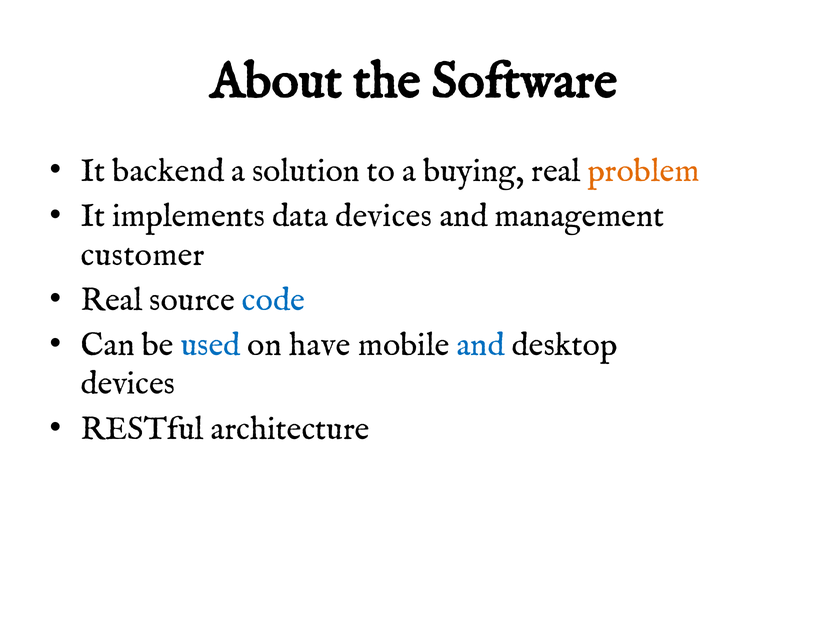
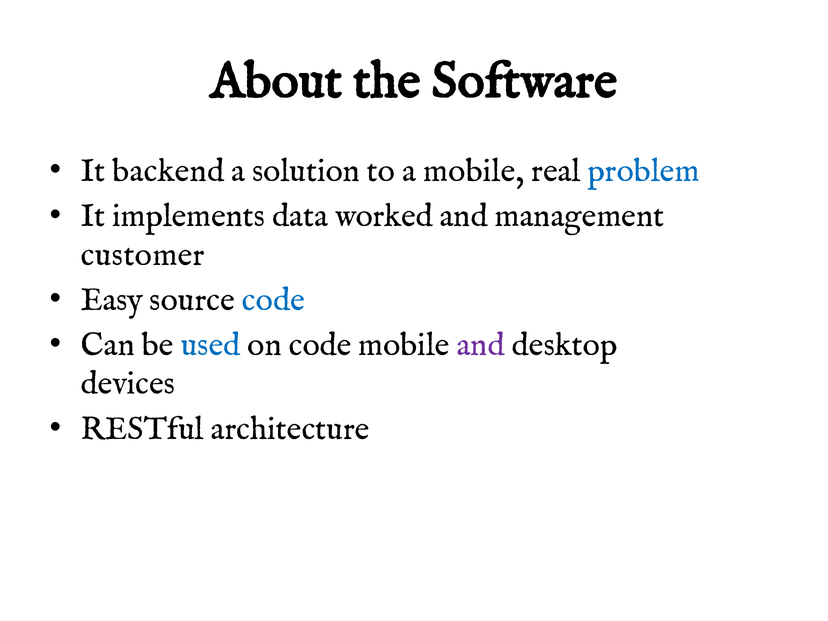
a buying: buying -> mobile (474, 171)
problem colour: orange -> blue (643, 171)
data devices: devices -> worked (384, 216)
Real: Real -> Easy (112, 300)
on have: have -> code (320, 345)
and colour: blue -> purple (481, 345)
